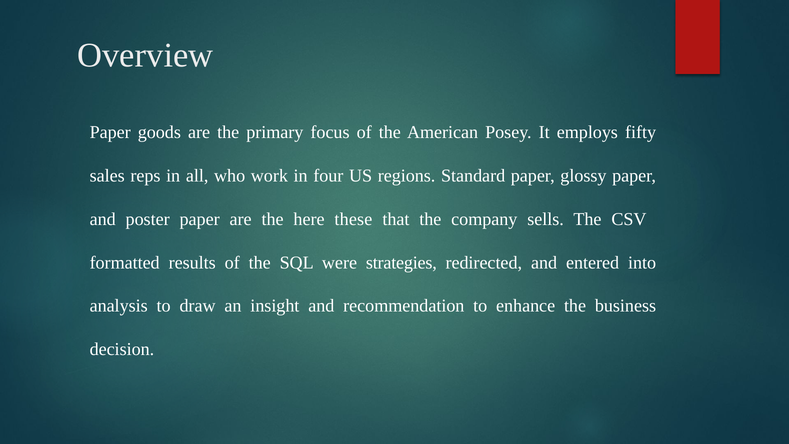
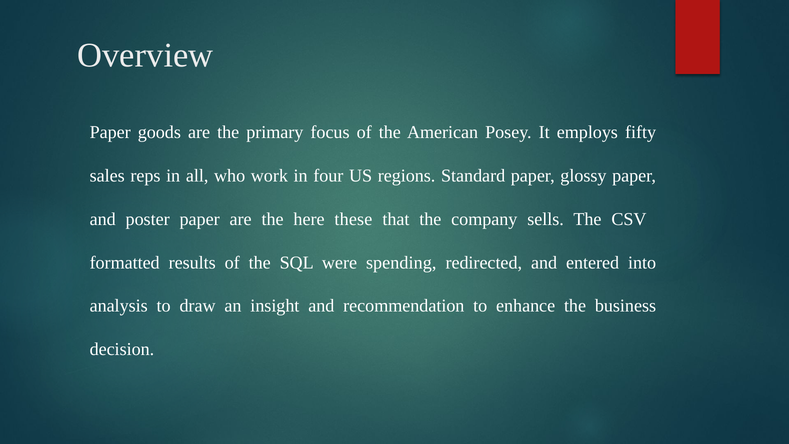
strategies: strategies -> spending (401, 263)
